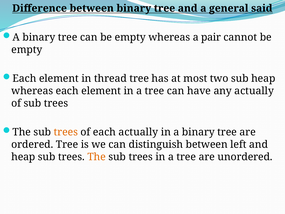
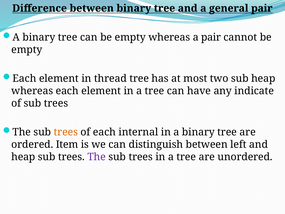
general said: said -> pair (262, 8)
any actually: actually -> indicate (254, 91)
each actually: actually -> internal (138, 132)
ordered Tree: Tree -> Item (67, 144)
The colour: orange -> purple (97, 157)
